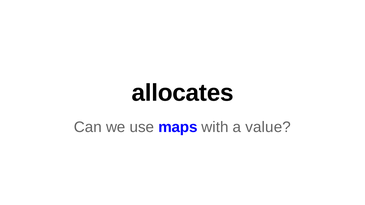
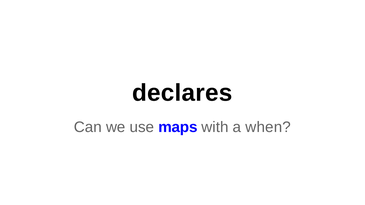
allocates: allocates -> declares (182, 93)
value: value -> when (268, 127)
